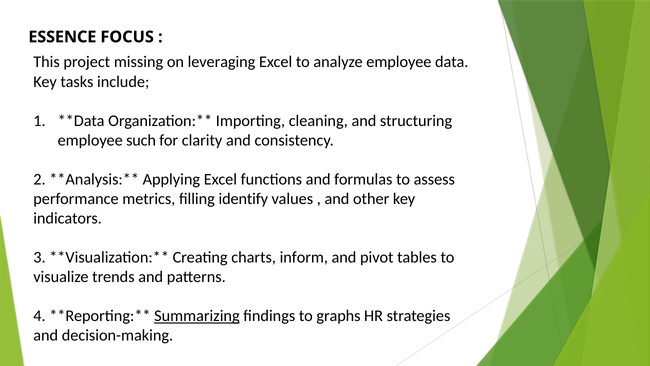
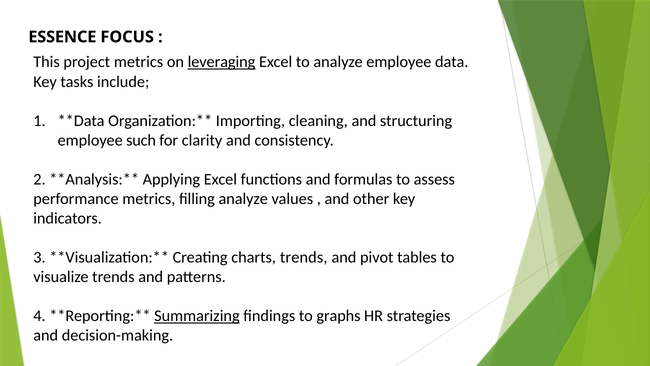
project missing: missing -> metrics (139, 62)
leveraging underline: none -> present (222, 62)
filling identify: identify -> analyze (243, 199)
charts inform: inform -> trends (304, 257)
